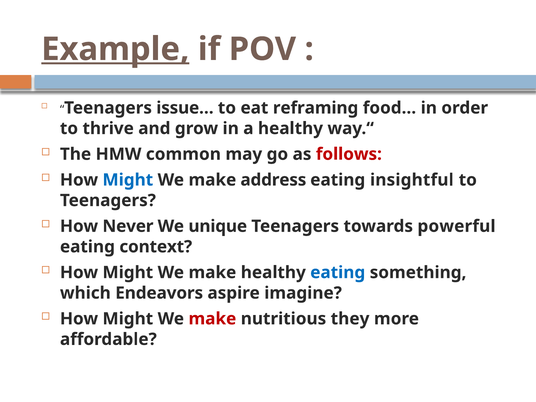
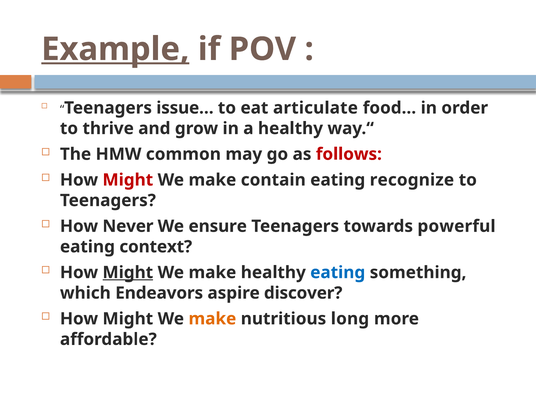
reframing: reframing -> articulate (315, 108)
Might colour: blue -> red (128, 180)
address: address -> contain (273, 180)
insightful: insightful -> recognize (412, 180)
unique: unique -> ensure (218, 226)
Might underline: none -> present (128, 272)
imagine: imagine -> discover (303, 293)
make colour: red -> orange (212, 319)
they: they -> long (350, 319)
